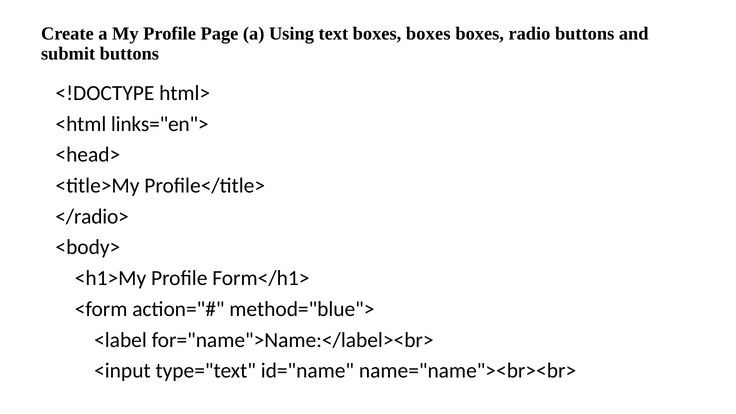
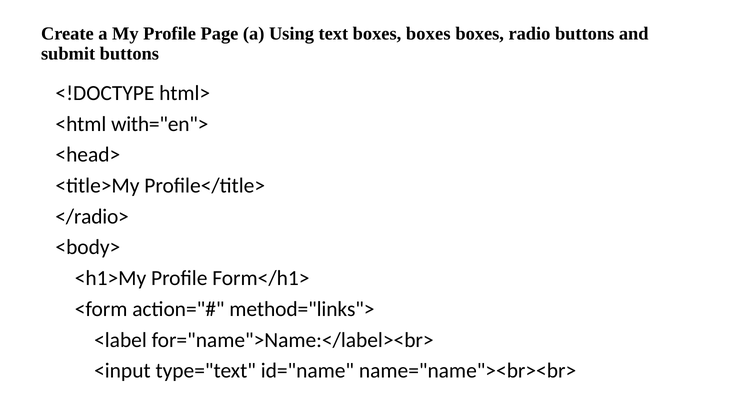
links="en">: links="en"> -> with="en"> (160, 124)
method="blue">: method="blue"> -> method="links"> (302, 309)
